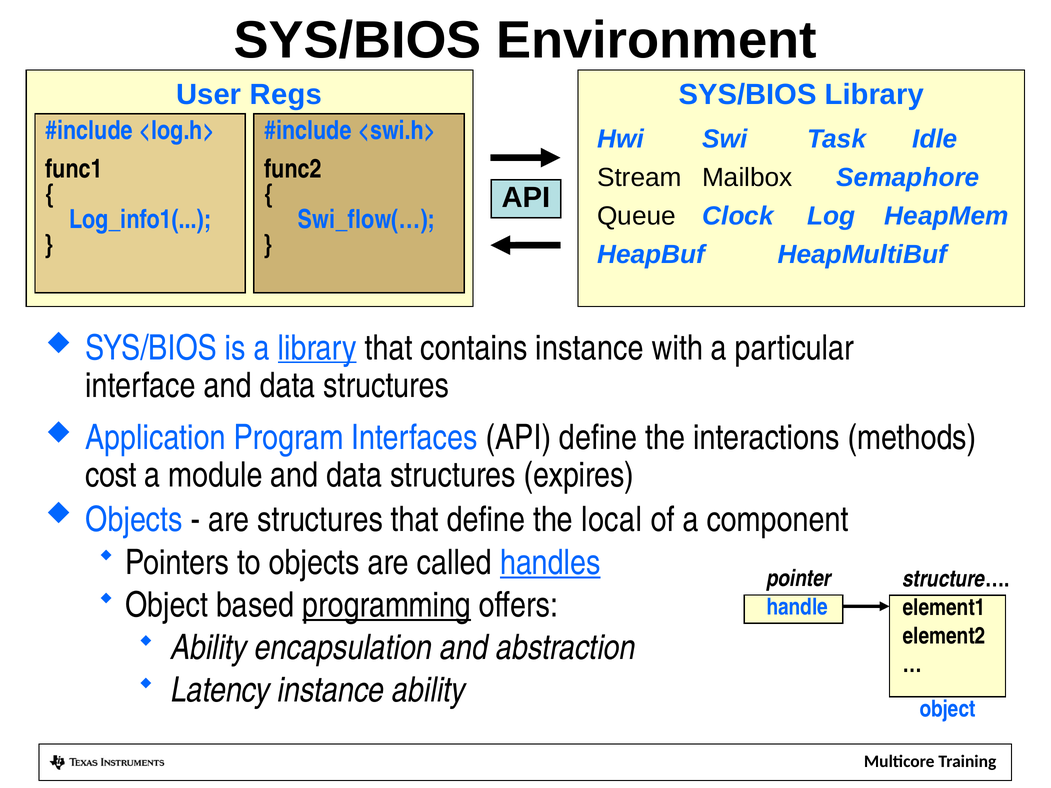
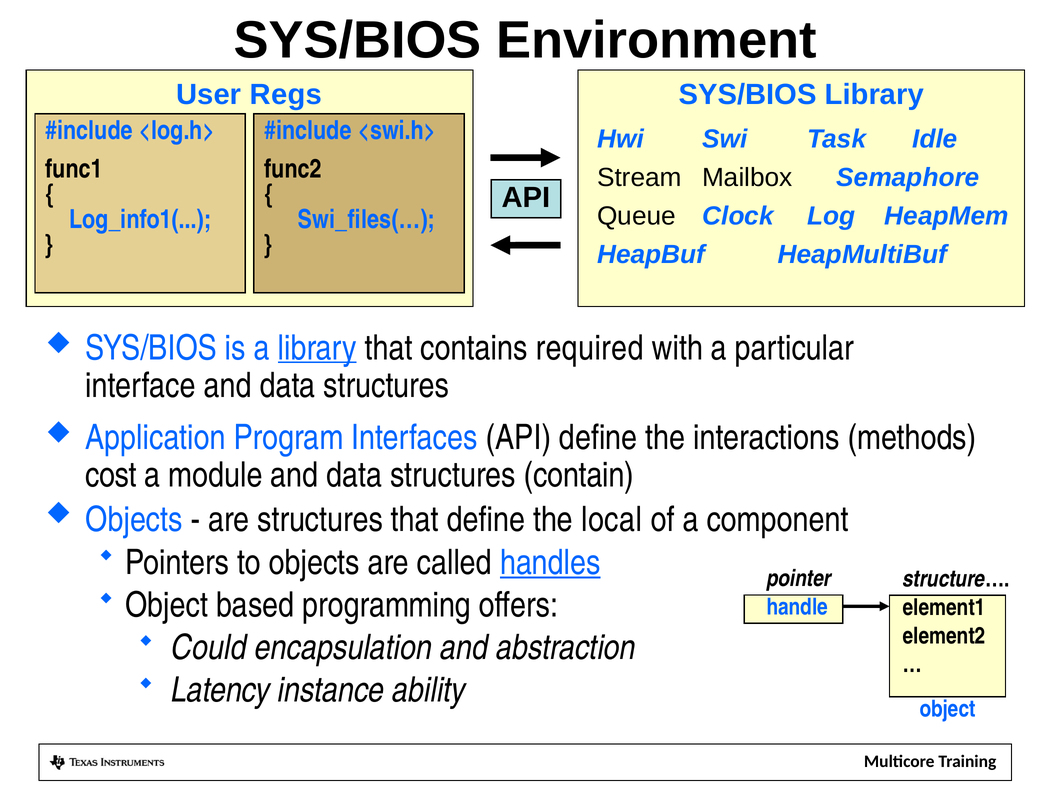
Swi_flow(…: Swi_flow(… -> Swi_files(… (366, 219)
contains instance: instance -> required (590, 348)
expires: expires -> contain (579, 476)
programming underline: present -> none (387, 605)
Ability: Ability -> Could (209, 648)
